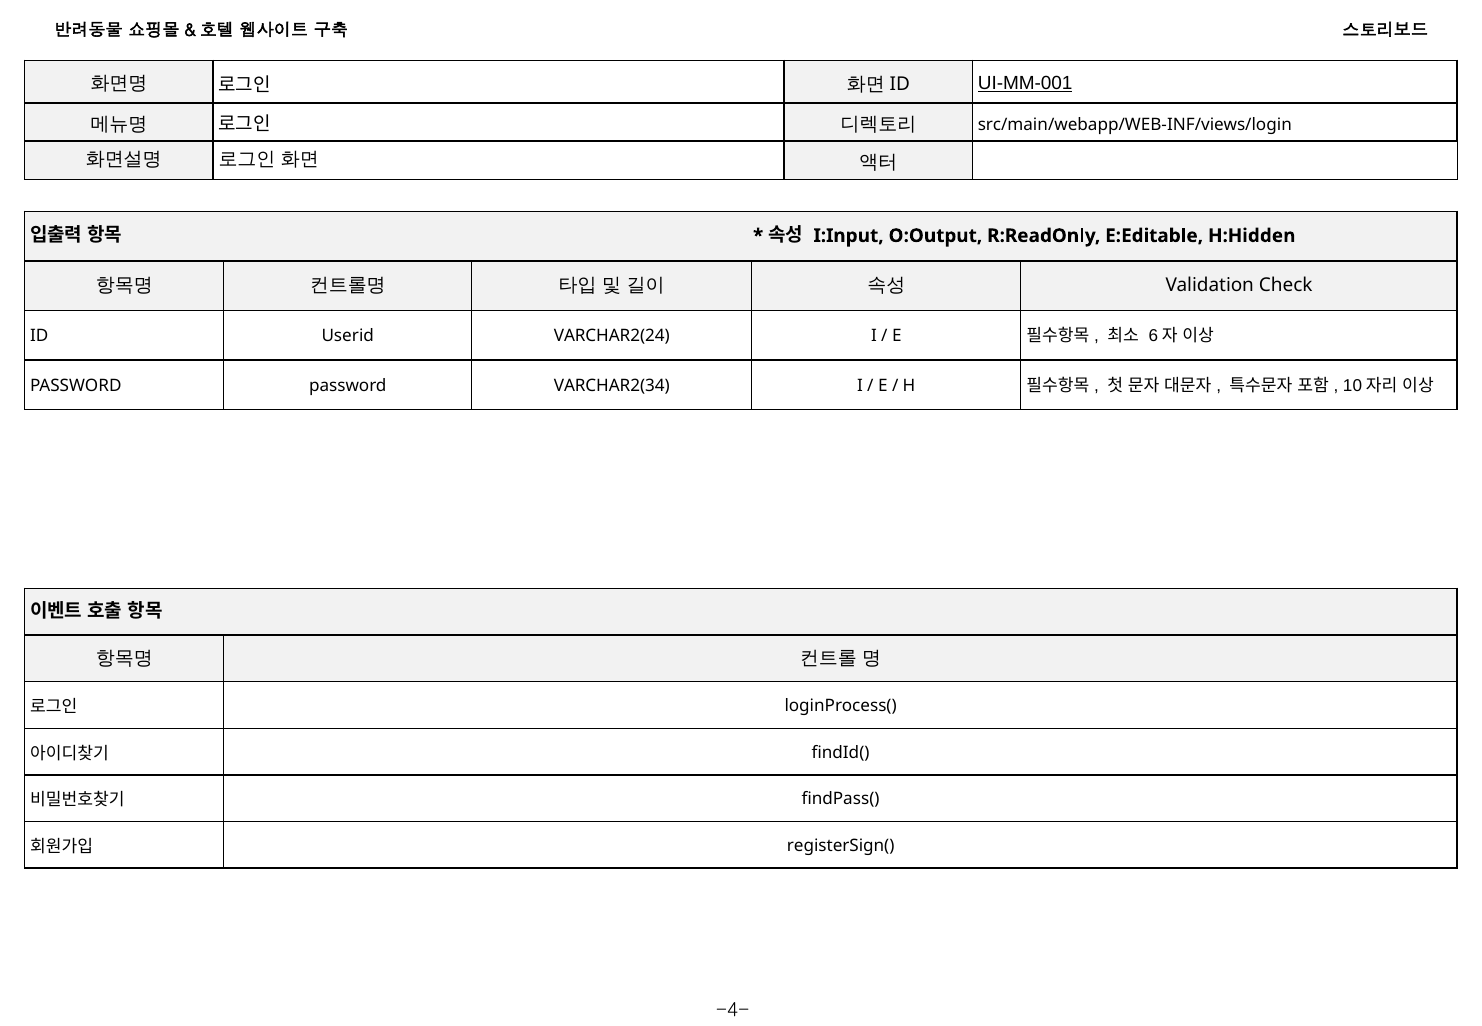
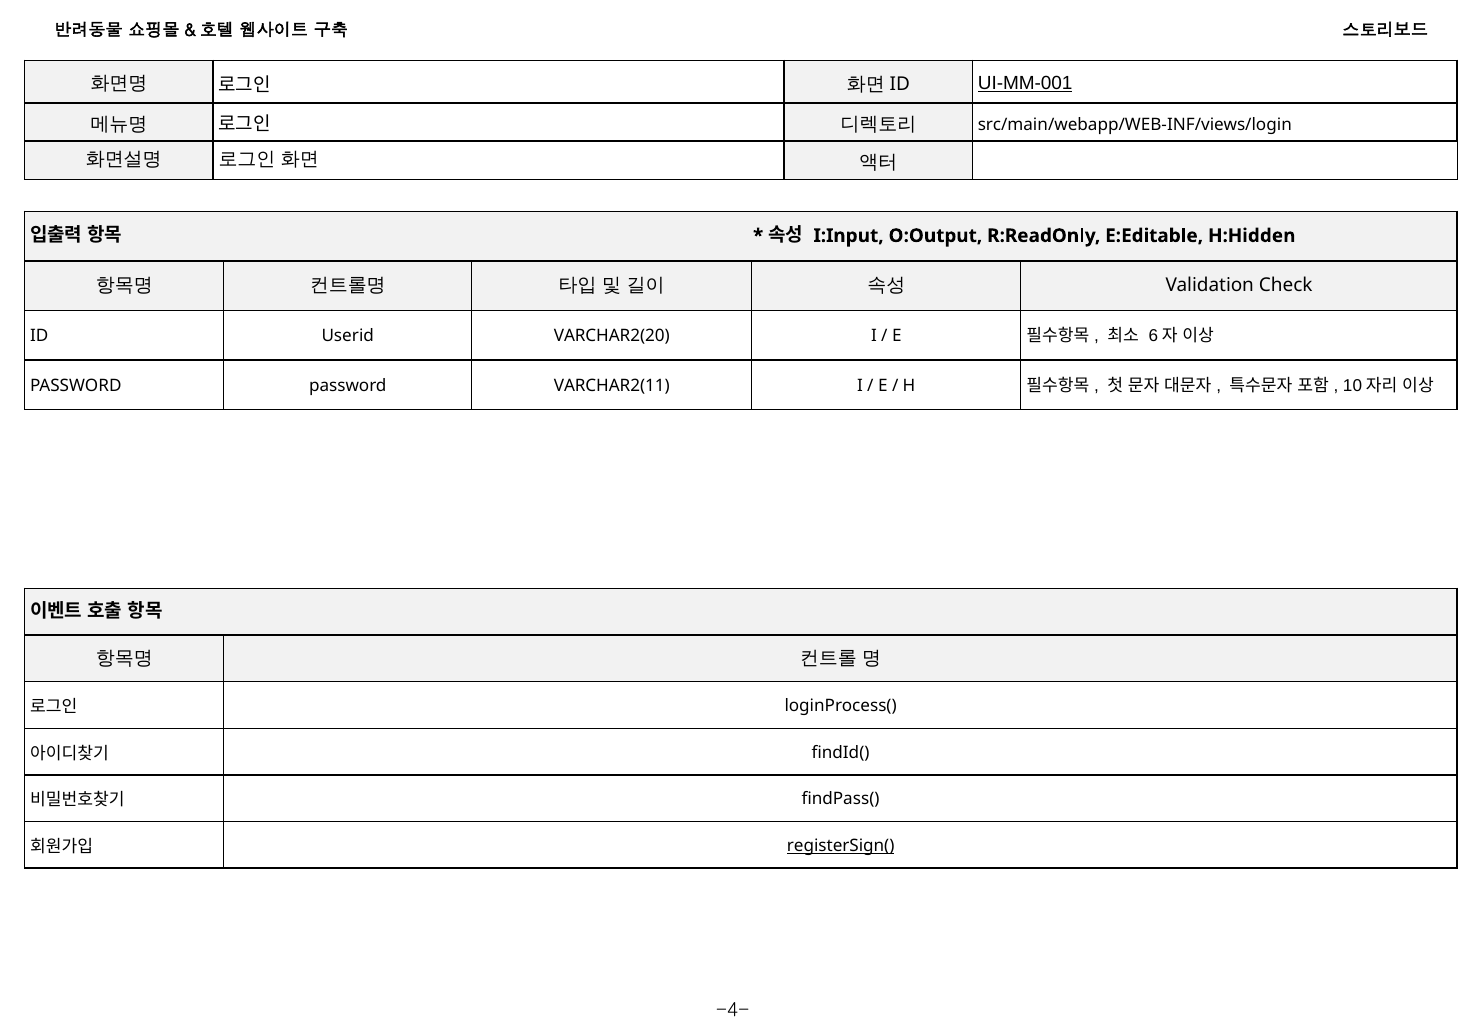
VARCHAR2(24: VARCHAR2(24 -> VARCHAR2(20 (612, 336)
VARCHAR2(34: VARCHAR2(34 -> VARCHAR2(11 (612, 386)
registerSign( underline: none -> present (841, 846)
